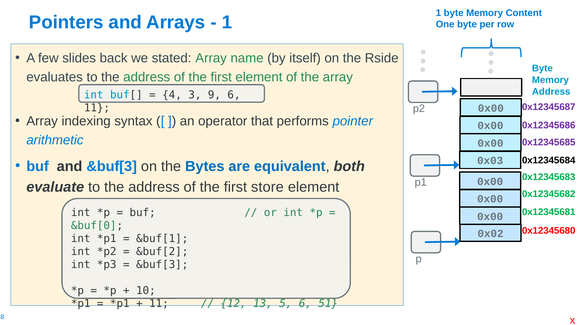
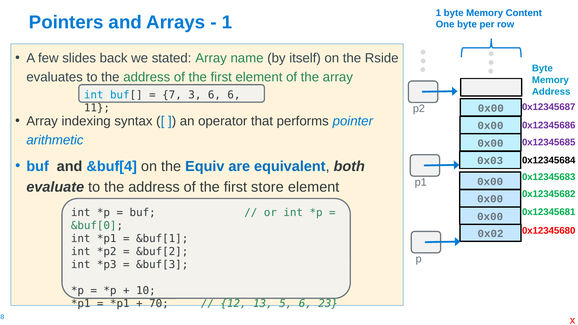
4: 4 -> 7 (172, 95)
3 9: 9 -> 6 (214, 95)
and &buf[3: &buf[3 -> &buf[4 (112, 166)
Bytes: Bytes -> Equiv (205, 166)
11: 11 -> 70 (159, 304)
51: 51 -> 23 (328, 304)
